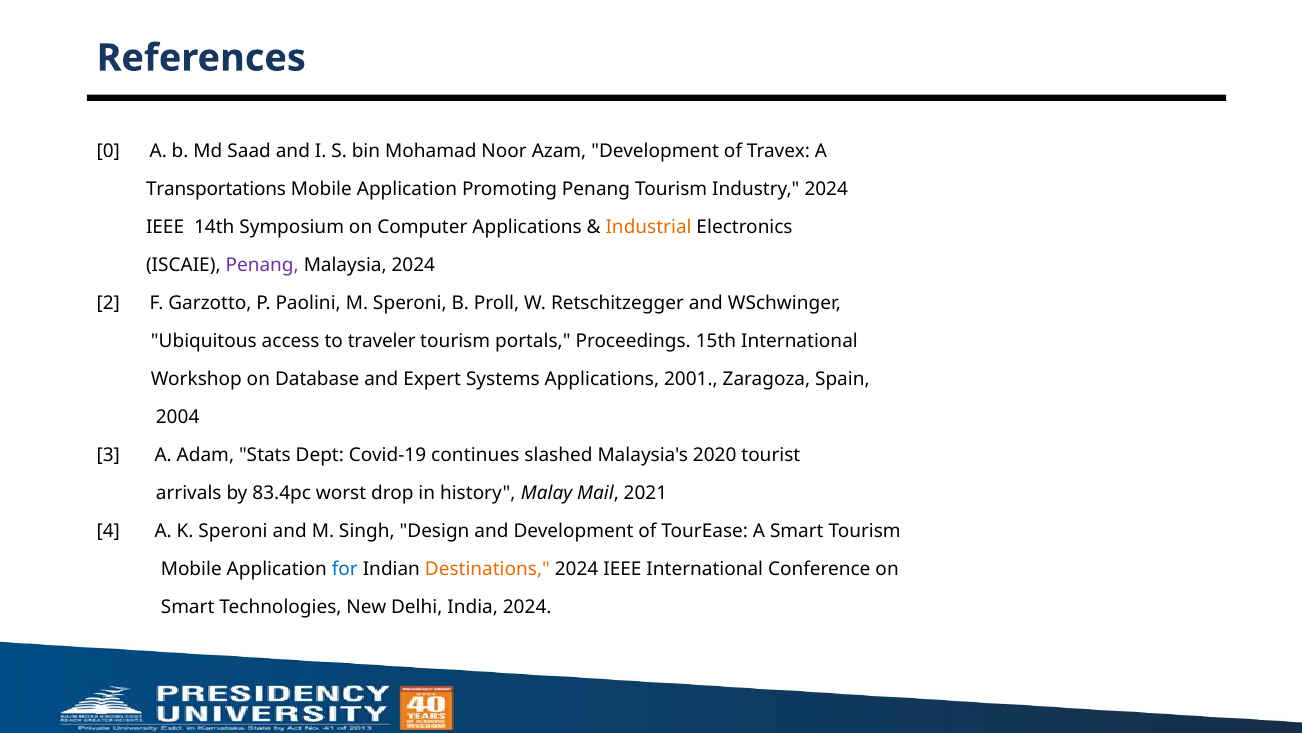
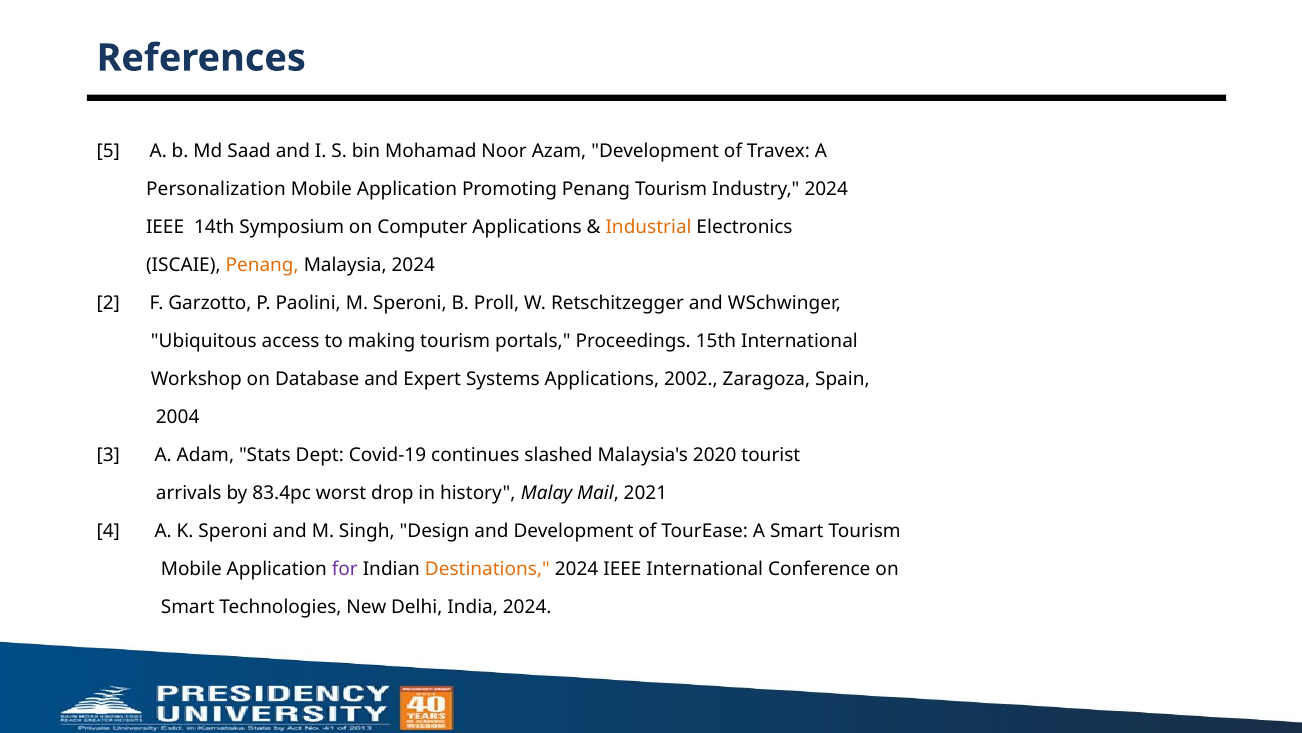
0: 0 -> 5 (108, 151)
Transportations: Transportations -> Personalization (216, 189)
Penang colour: purple -> orange (262, 265)
traveler: traveler -> making (382, 341)
2001: 2001 -> 2002 (691, 379)
for colour: blue -> purple (345, 569)
